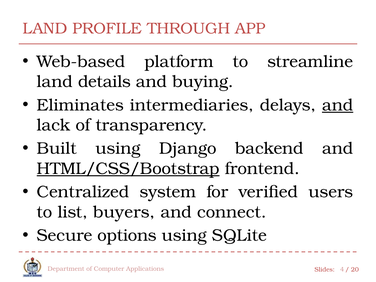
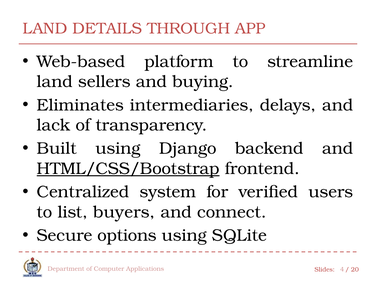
PROFILE: PROFILE -> DETAILS (107, 28)
details: details -> sellers (104, 82)
and underline: present -> none (338, 105)
